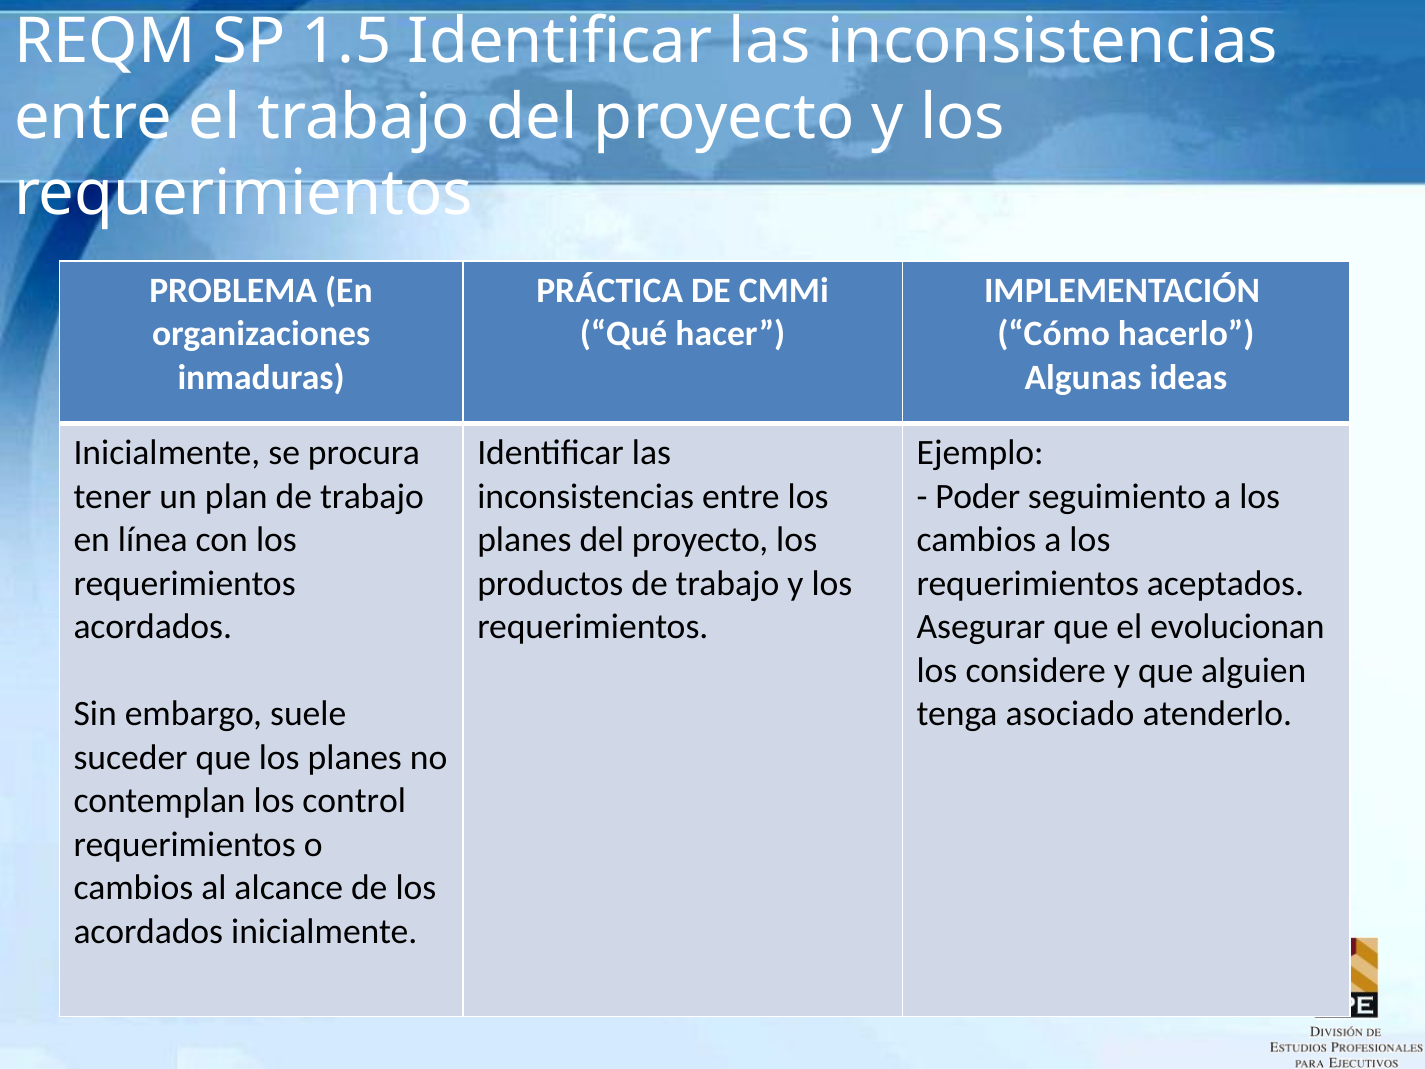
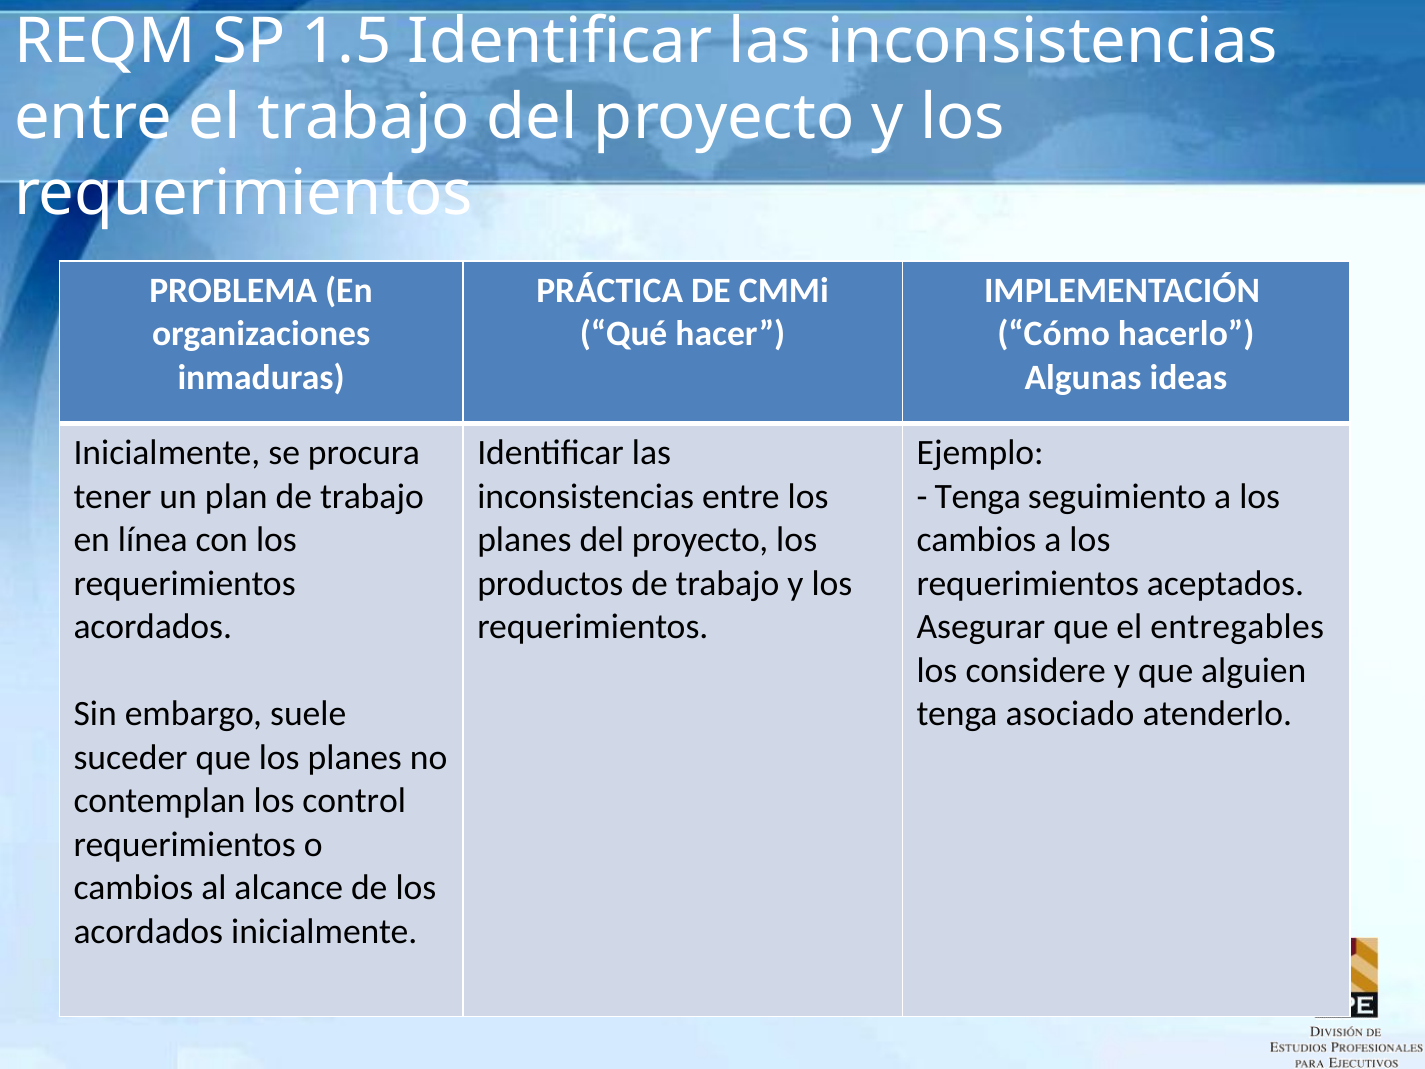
Poder: Poder -> Tenga (978, 496)
evolucionan: evolucionan -> entregables (1237, 627)
